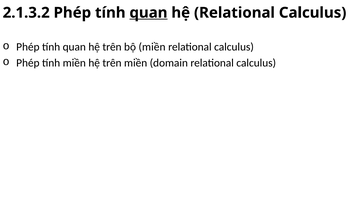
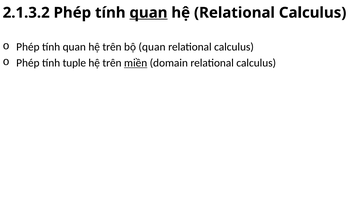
bộ miền: miền -> quan (152, 47)
tính miền: miền -> tuple (74, 63)
miền underline: none -> present (136, 63)
